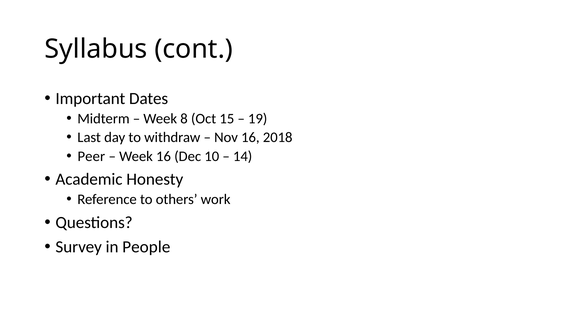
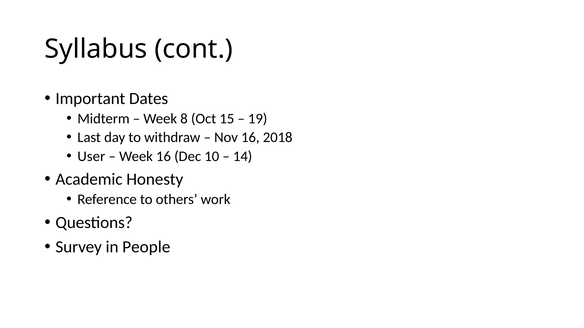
Peer: Peer -> User (91, 156)
